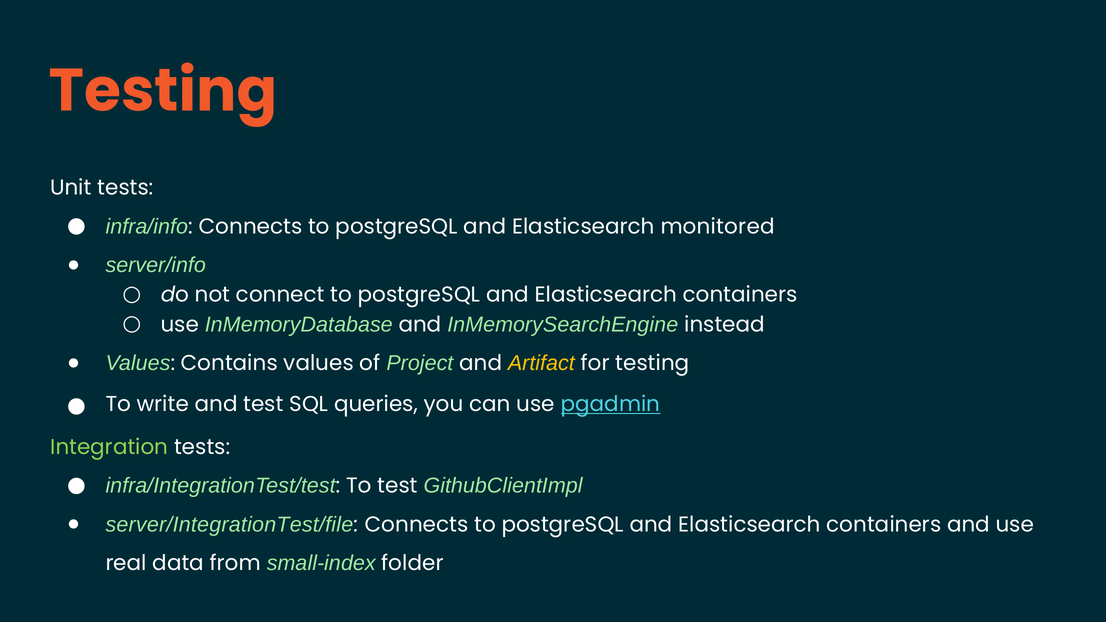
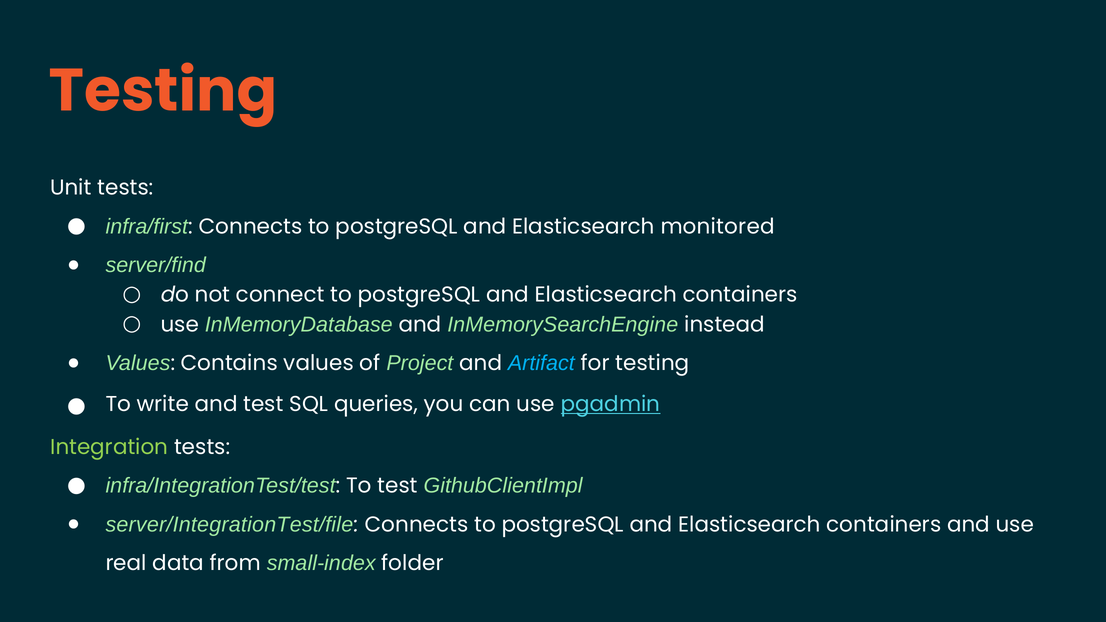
infra/info: infra/info -> infra/first (147, 226)
server/info: server/info -> server/find (156, 265)
Artifact colour: yellow -> light blue (541, 363)
